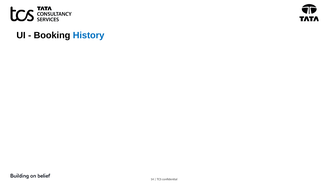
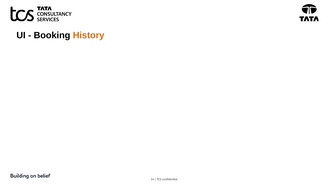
History colour: blue -> orange (89, 35)
